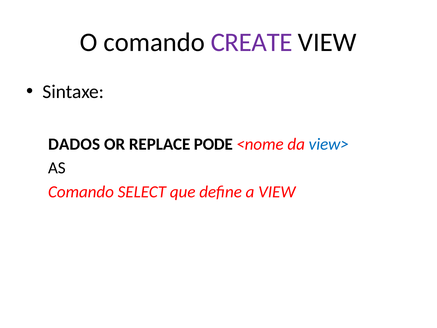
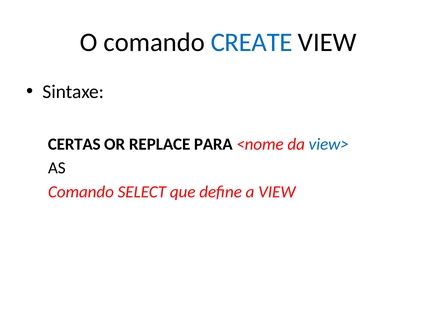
CREATE colour: purple -> blue (252, 42)
DADOS: DADOS -> CERTAS (74, 144)
PODE: PODE -> PARA (213, 144)
